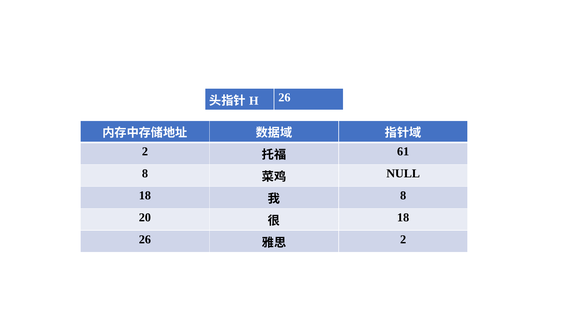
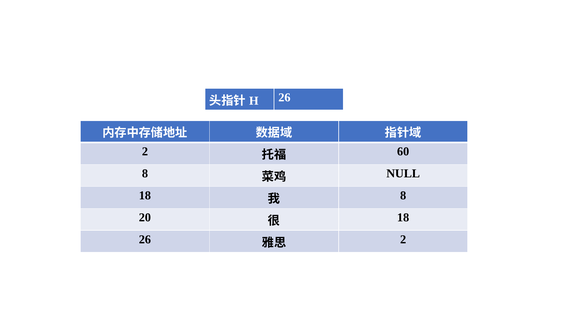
61: 61 -> 60 (403, 152)
